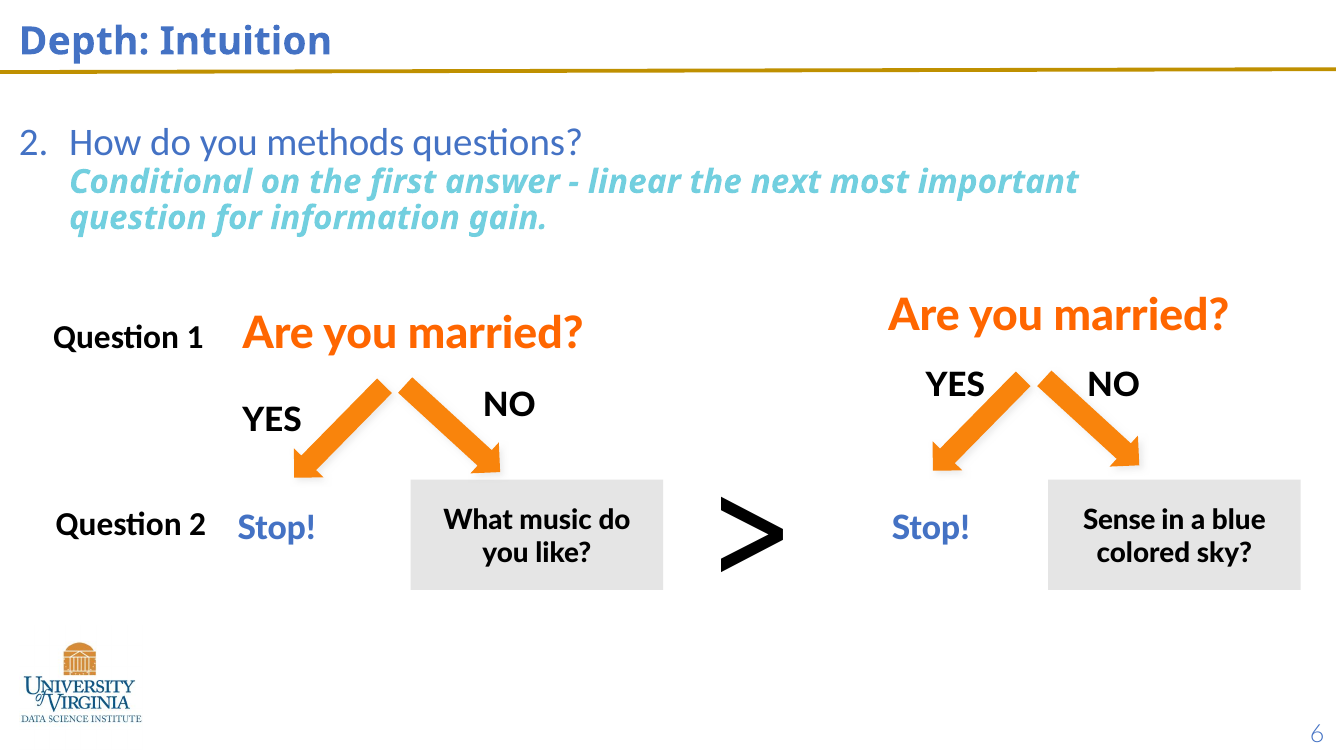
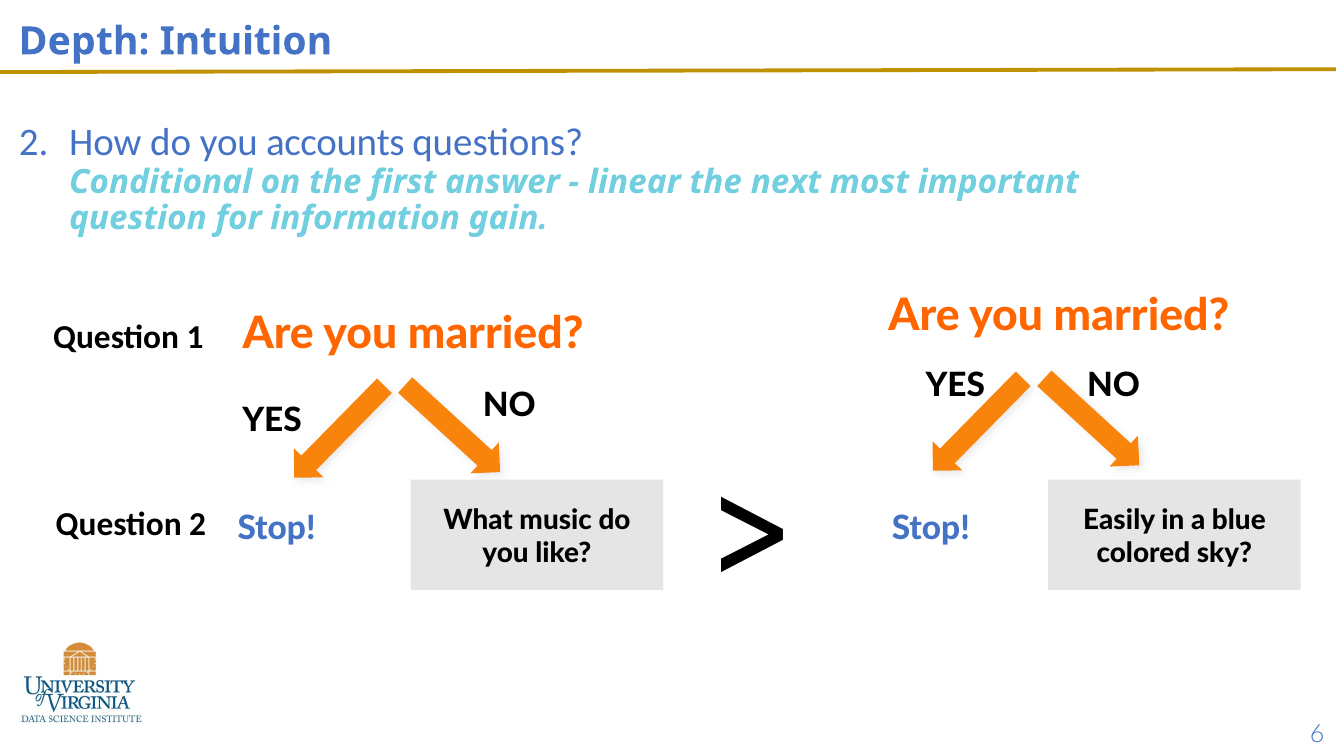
methods: methods -> accounts (335, 143)
Sense: Sense -> Easily (1119, 520)
